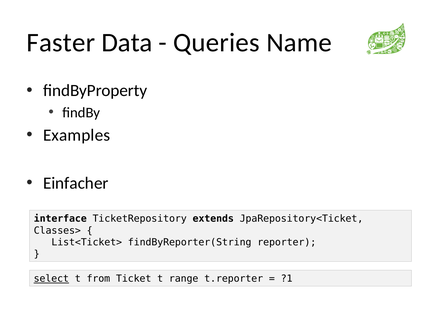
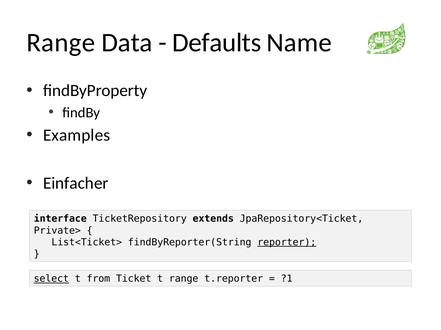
Faster: Faster -> Range (61, 43)
Queries: Queries -> Defaults (217, 43)
Classes>: Classes> -> Private> (57, 231)
reporter underline: none -> present (287, 243)
